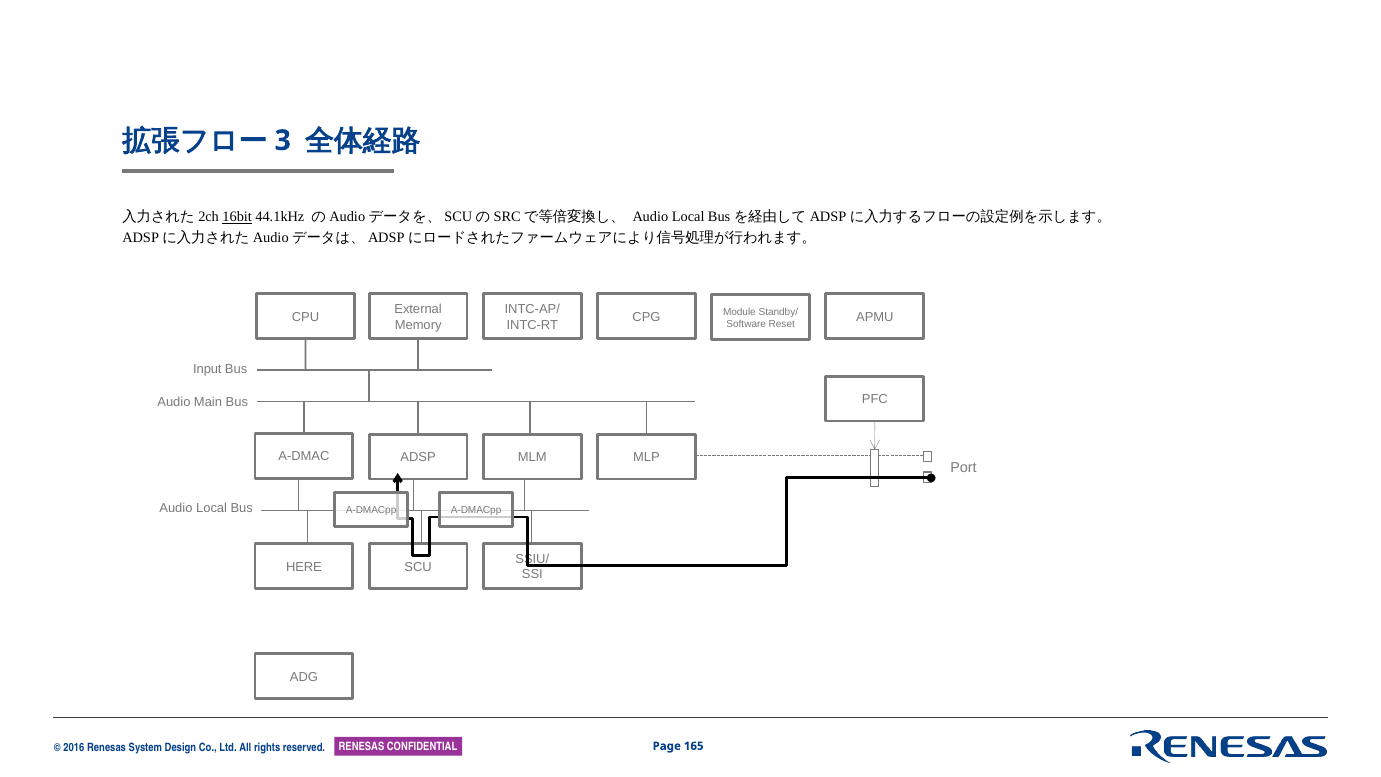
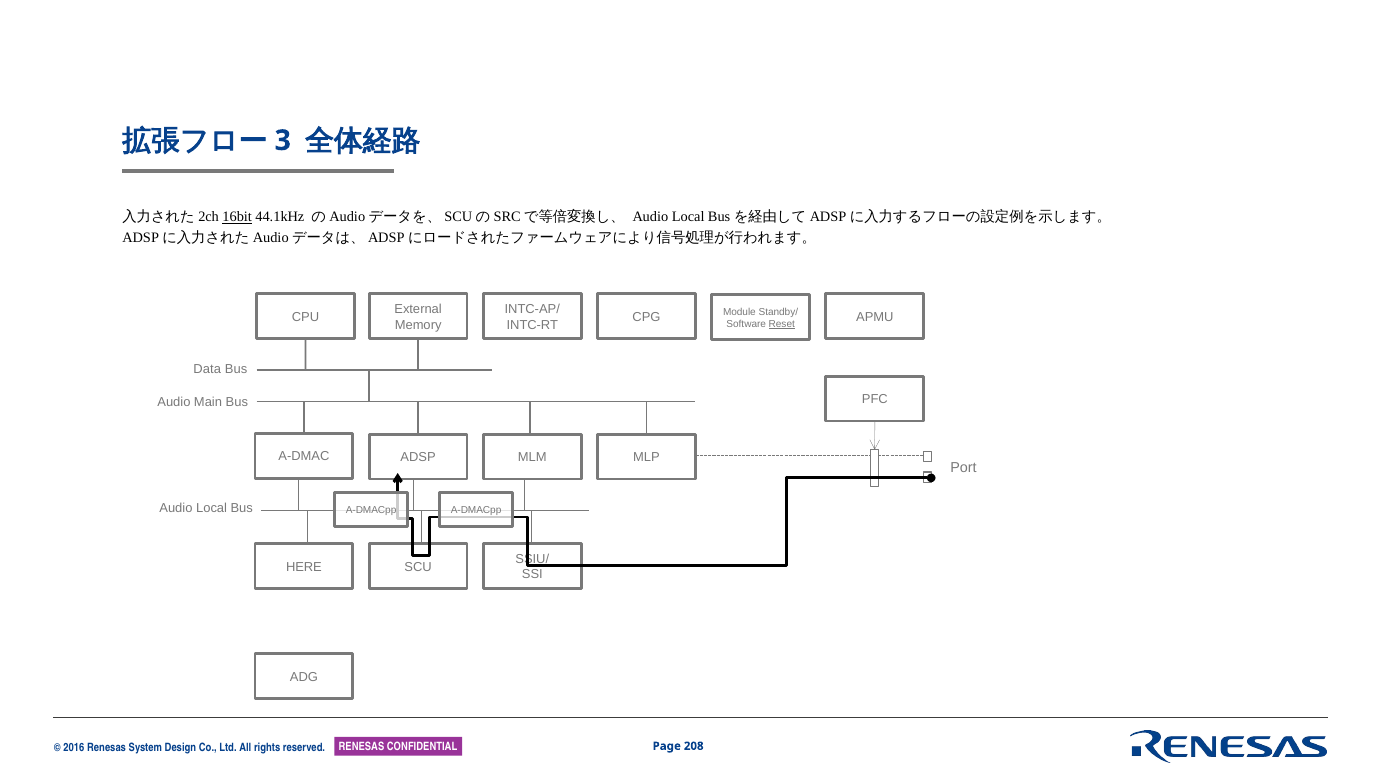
Reset underline: none -> present (782, 324)
Input: Input -> Data (207, 370)
165: 165 -> 208 (694, 746)
